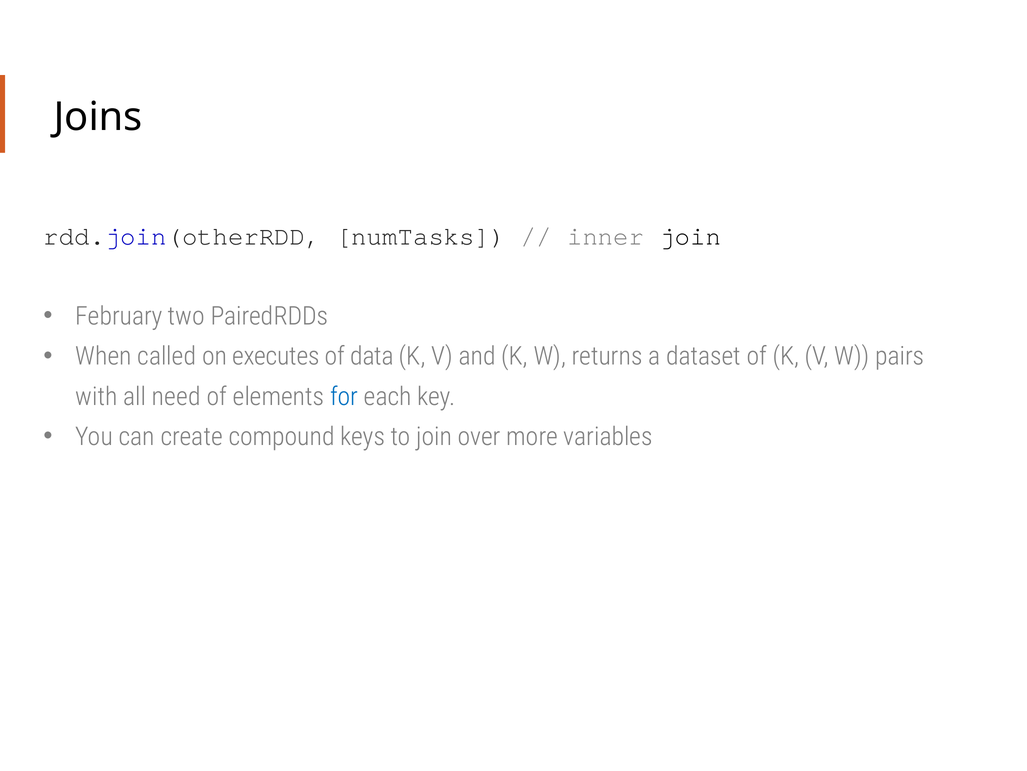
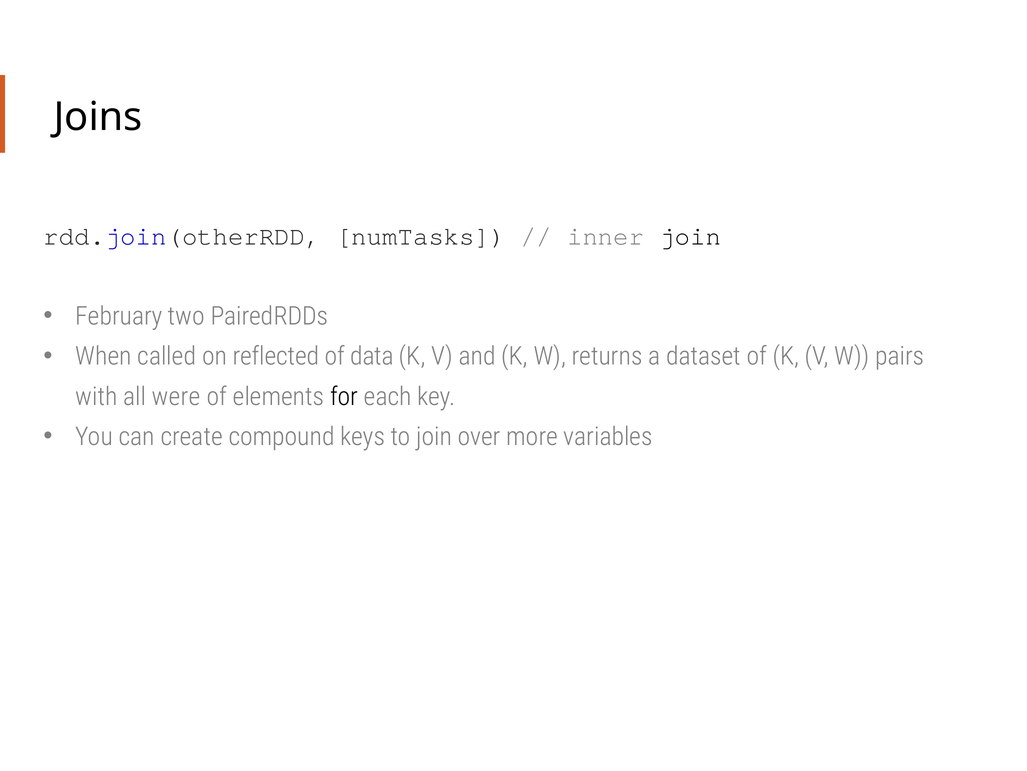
executes: executes -> reflected (276, 356)
need: need -> were (176, 396)
for colour: blue -> black (344, 396)
